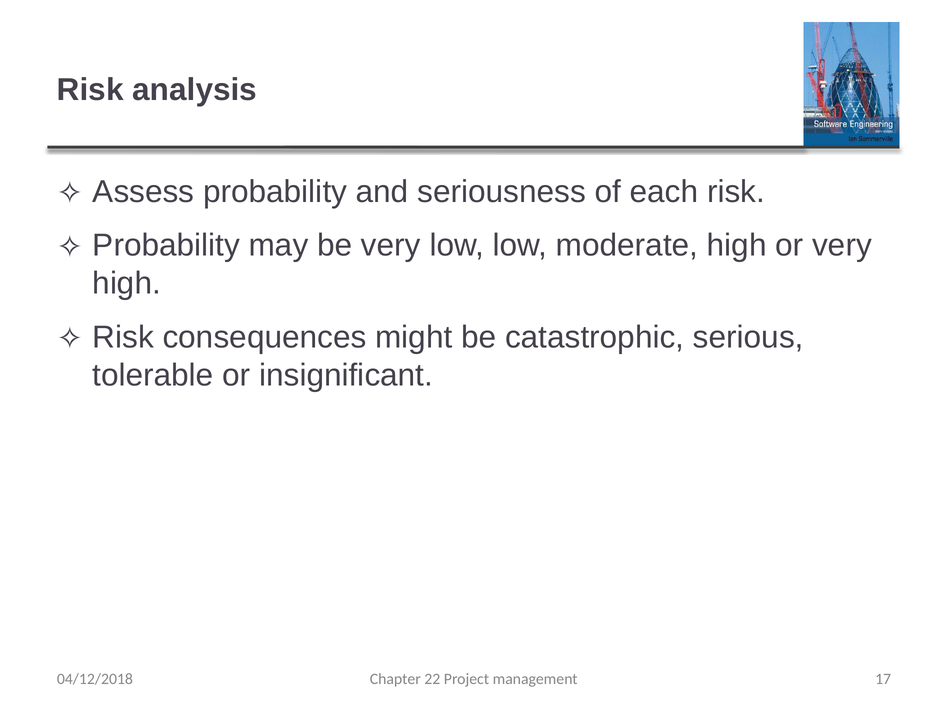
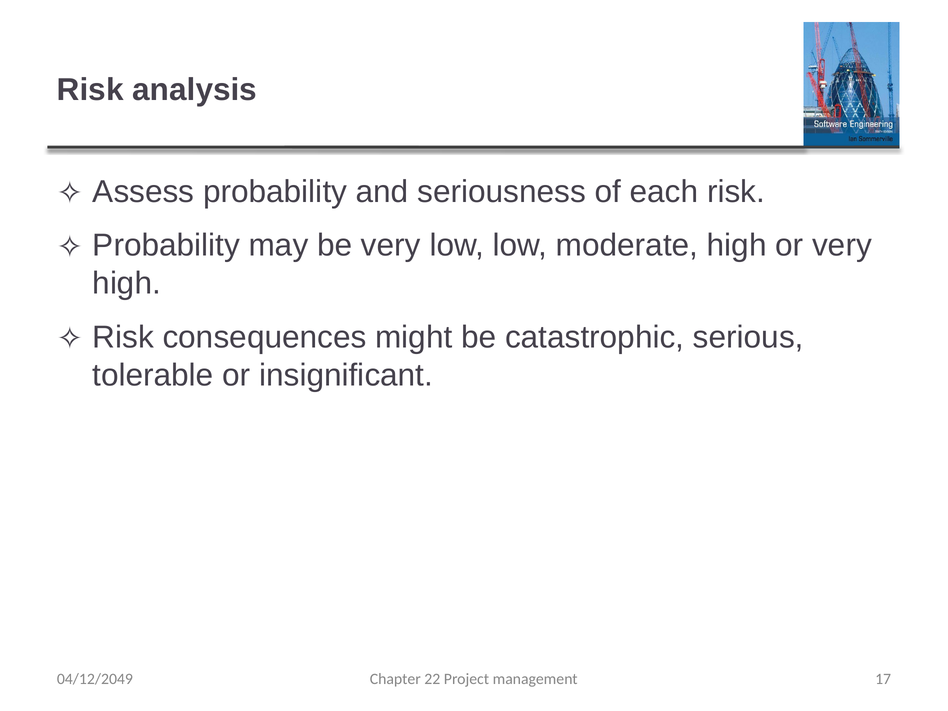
04/12/2018: 04/12/2018 -> 04/12/2049 (95, 679)
